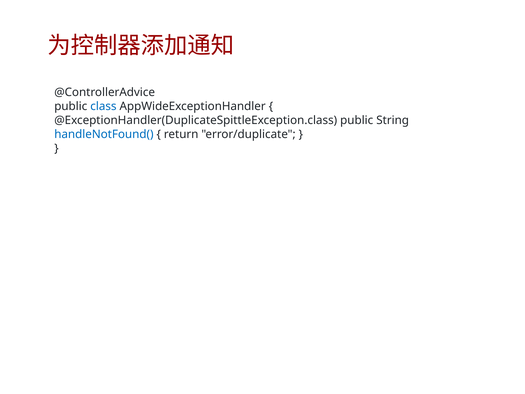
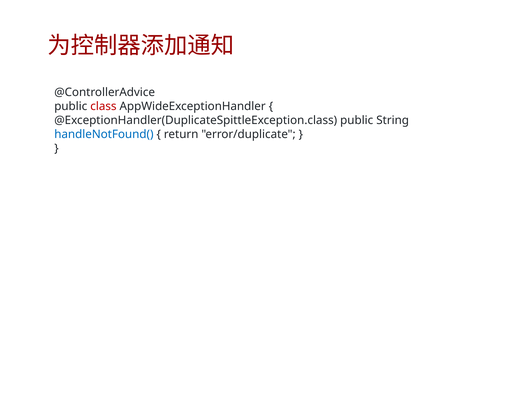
class colour: blue -> red (103, 106)
